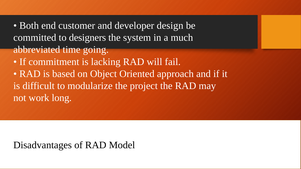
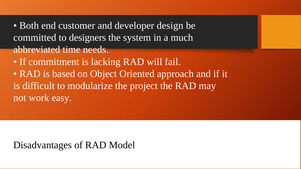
going: going -> needs (96, 50)
long: long -> easy (62, 98)
